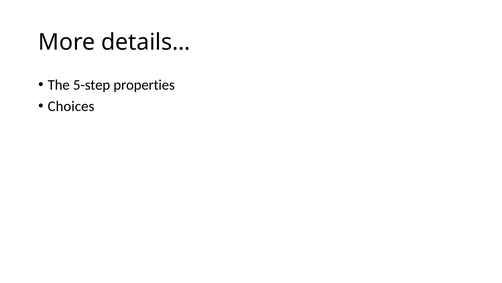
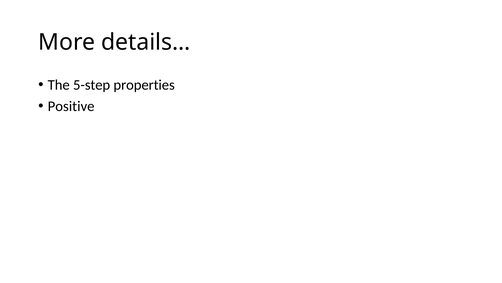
Choices: Choices -> Positive (71, 106)
